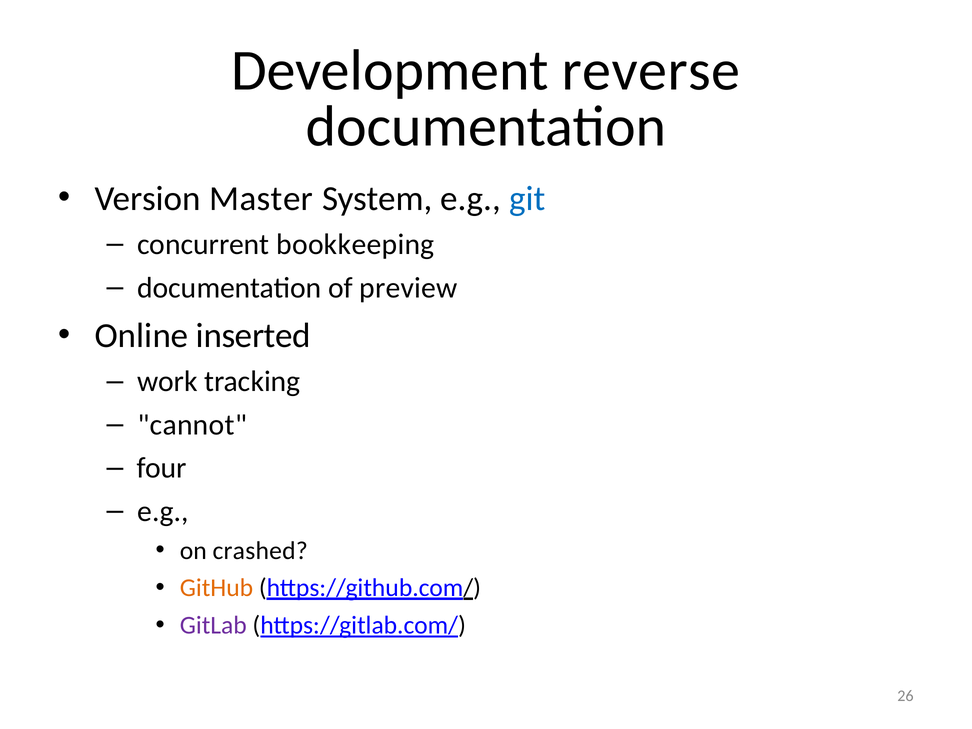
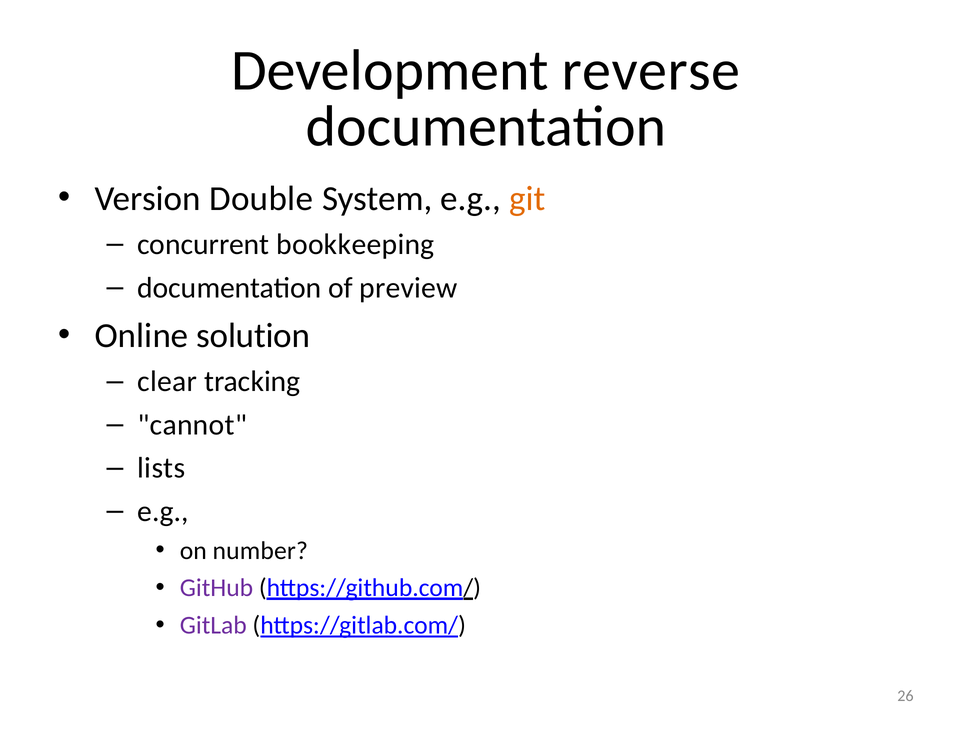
Master: Master -> Double (261, 198)
git colour: blue -> orange (527, 198)
inserted: inserted -> solution (253, 336)
work: work -> clear (167, 382)
four: four -> lists (161, 468)
crashed: crashed -> number (260, 551)
GitHub colour: orange -> purple (216, 588)
